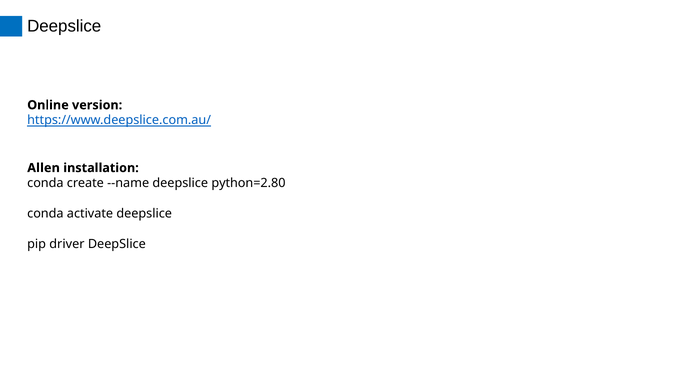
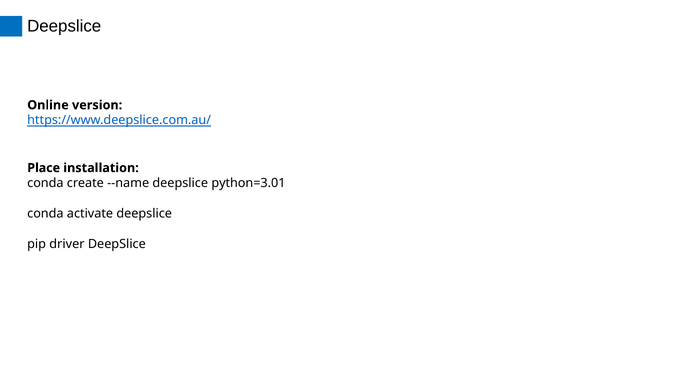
Allen: Allen -> Place (44, 168)
python=2.80: python=2.80 -> python=3.01 (248, 183)
